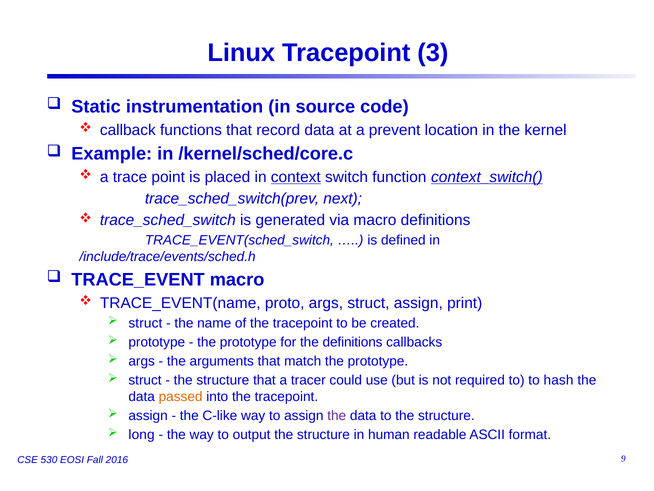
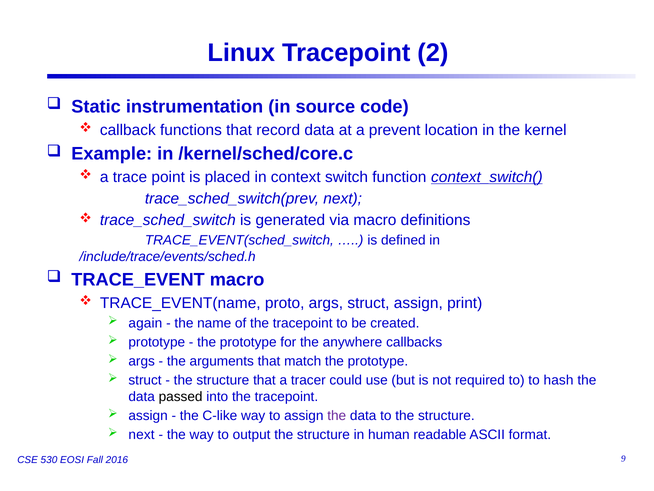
3: 3 -> 2 (433, 53)
context underline: present -> none (296, 177)
struct: struct -> again (145, 323)
the definitions: definitions -> anywhere (352, 342)
passed colour: orange -> black (181, 396)
long: long -> next (142, 434)
